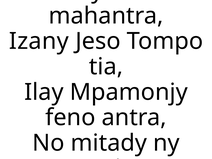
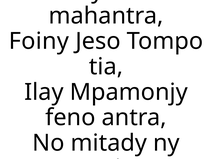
Izany: Izany -> Foiny (39, 41)
